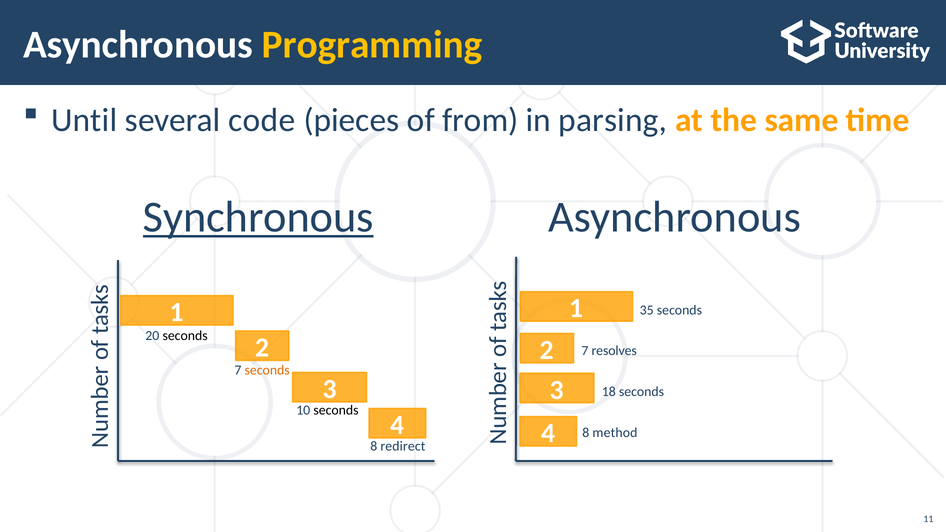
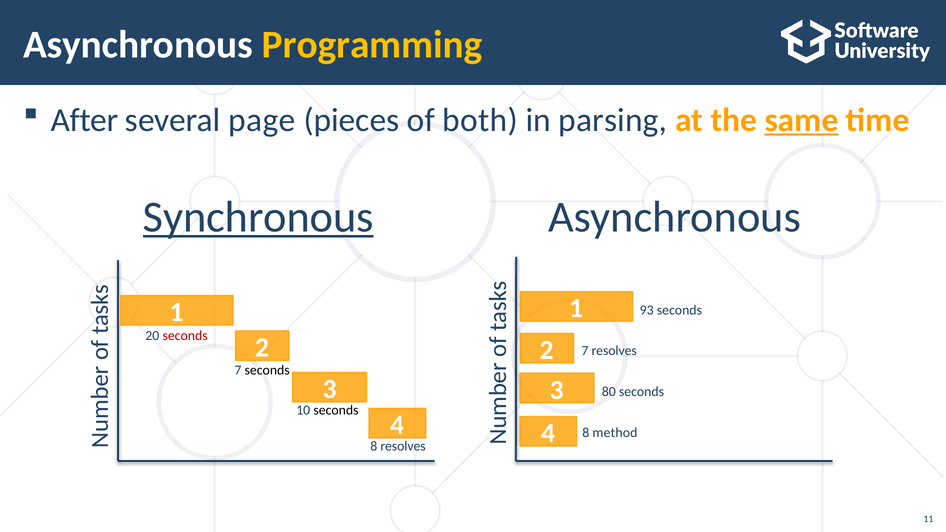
Until: Until -> After (84, 120)
code: code -> page (262, 120)
from: from -> both (480, 120)
same underline: none -> present (801, 120)
35: 35 -> 93 (647, 310)
seconds colour: black -> red (185, 336)
seconds colour: orange -> black (267, 370)
18: 18 -> 80 (609, 392)
8 redirect: redirect -> resolves (403, 446)
